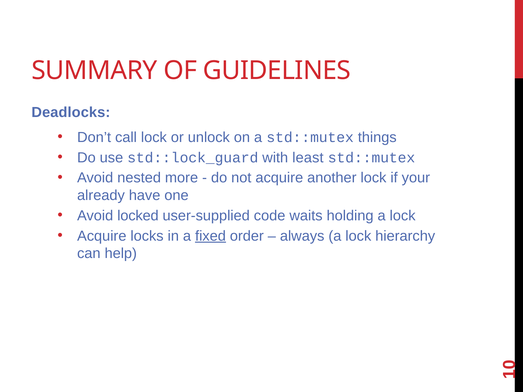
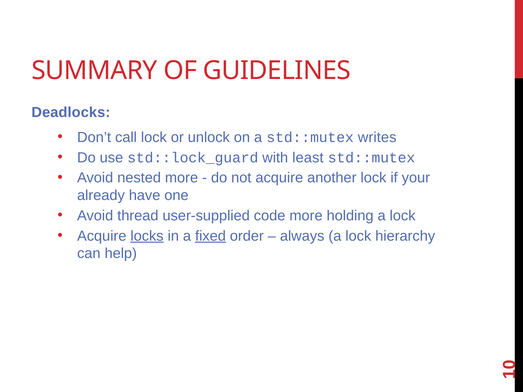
things: things -> writes (377, 137)
locked: locked -> thread (138, 216)
code waits: waits -> more (306, 216)
locks underline: none -> present (147, 236)
